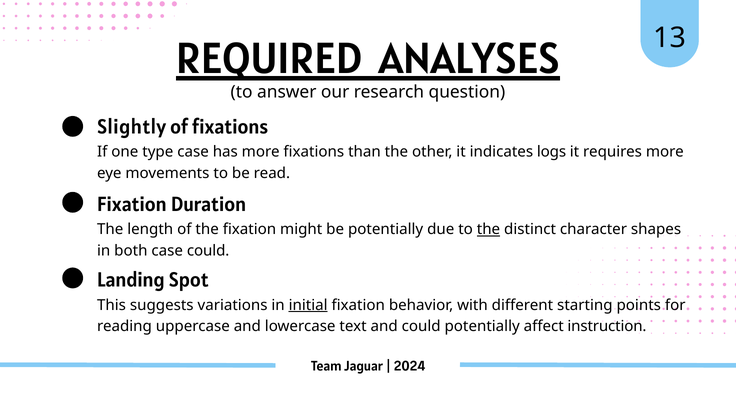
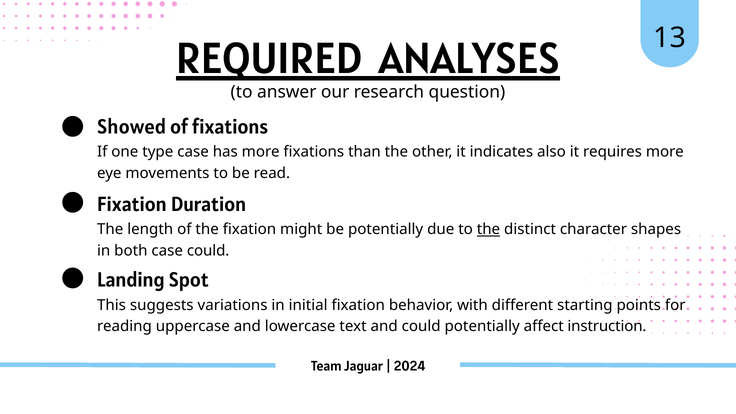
Slightly: Slightly -> Showed (132, 127)
logs: logs -> also (551, 152)
initial underline: present -> none (308, 305)
